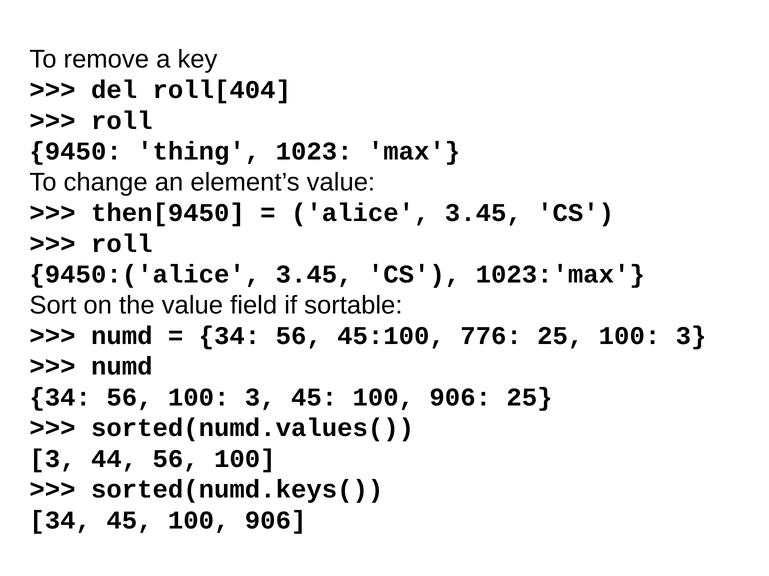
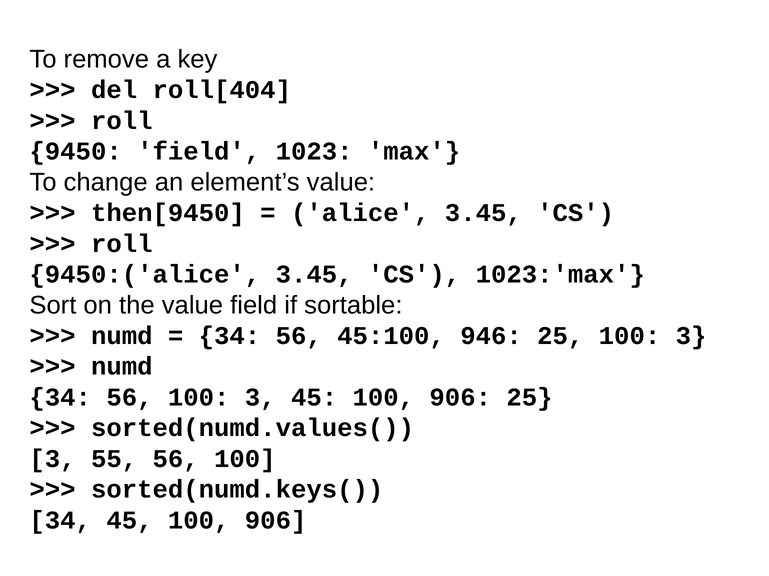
9450 thing: thing -> field (199, 152)
776: 776 -> 946 (491, 336)
44: 44 -> 55 (114, 459)
